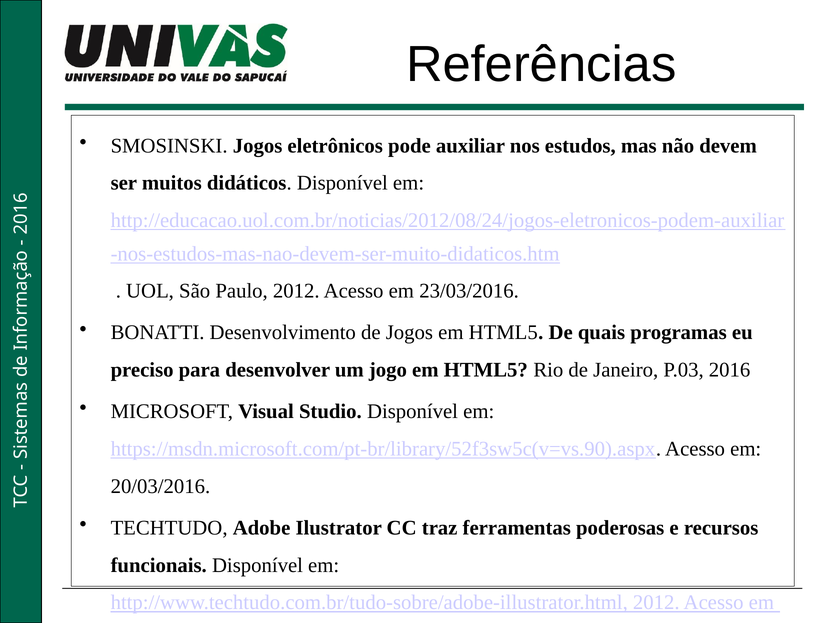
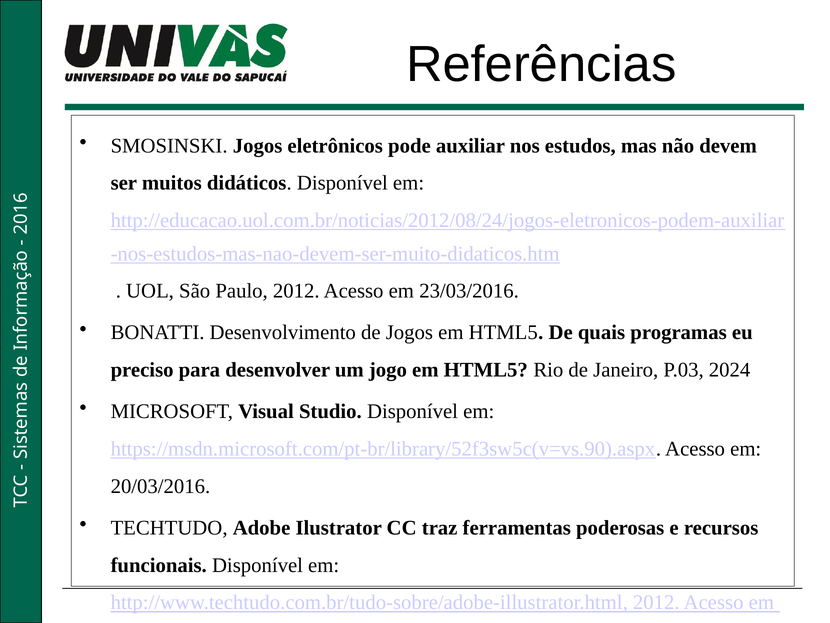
2016: 2016 -> 2024 (730, 370)
